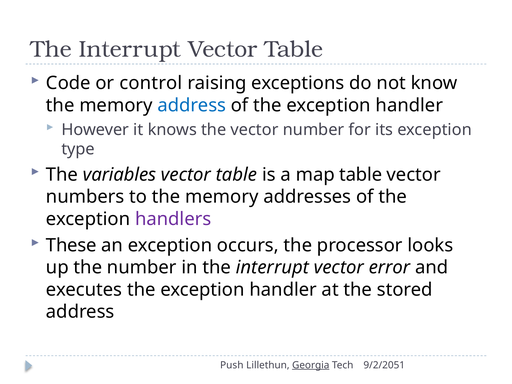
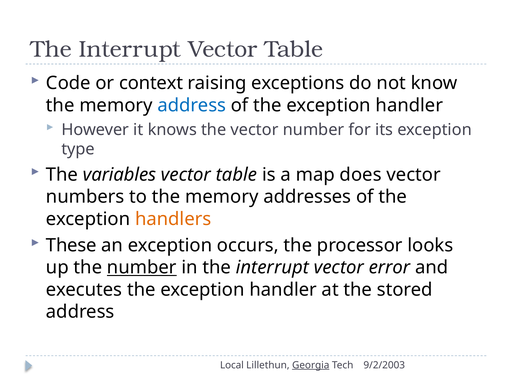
control: control -> context (151, 83)
map table: table -> does (361, 175)
handlers colour: purple -> orange (173, 219)
number underline: none -> present (142, 268)
Push: Push -> Local (232, 365)
9/2/2051: 9/2/2051 -> 9/2/2003 (384, 365)
